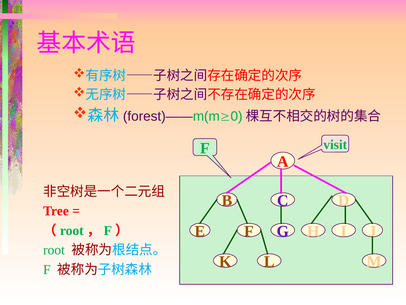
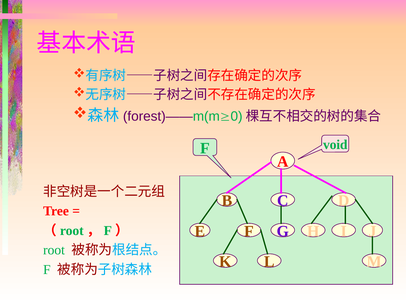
visit: visit -> void (335, 144)
